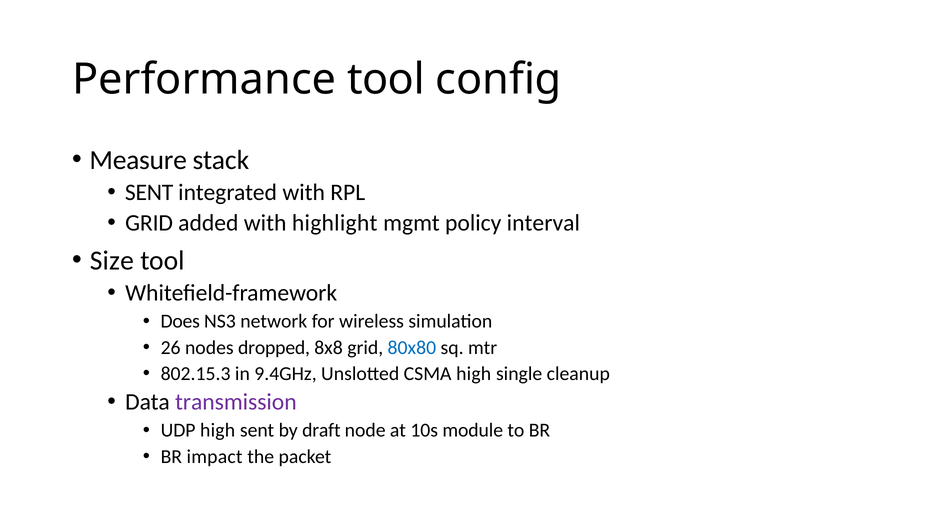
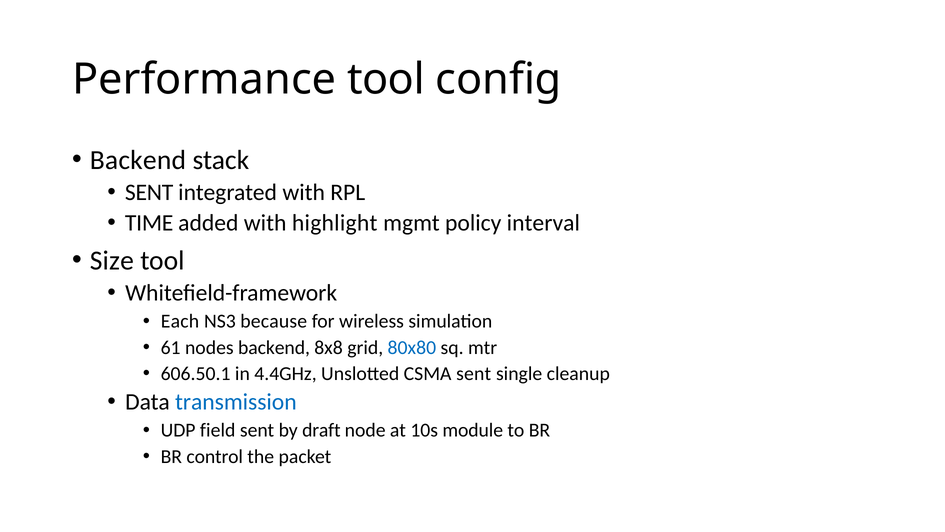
Measure: Measure -> Backend (138, 160)
GRID: GRID -> TIME (149, 223)
Does: Does -> Each (180, 321)
network: network -> because (274, 321)
26: 26 -> 61 (171, 347)
nodes dropped: dropped -> backend (274, 347)
802.15.3: 802.15.3 -> 606.50.1 (196, 373)
9.4GHz: 9.4GHz -> 4.4GHz (285, 373)
CSMA high: high -> sent (474, 373)
transmission colour: purple -> blue (236, 402)
UDP high: high -> field (218, 430)
impact: impact -> control (215, 456)
